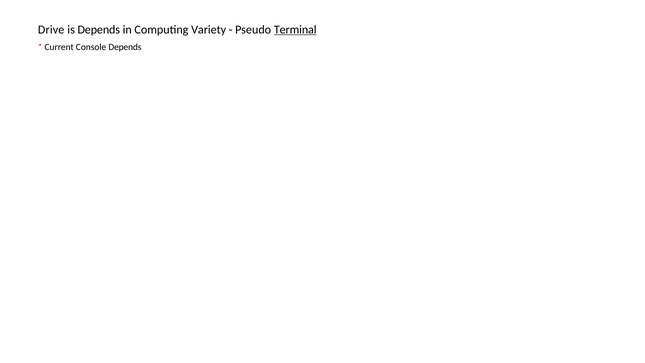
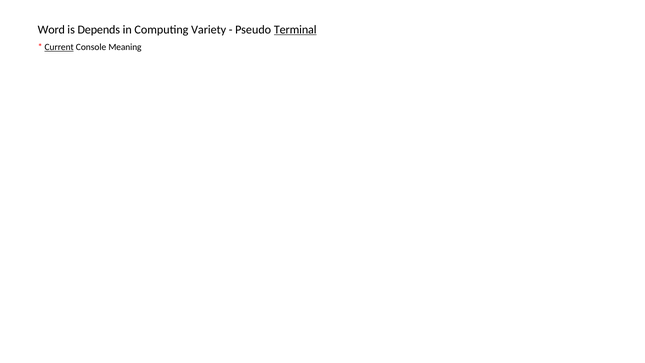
Drive: Drive -> Word (51, 30)
Current underline: none -> present (59, 47)
Console Depends: Depends -> Meaning (125, 47)
